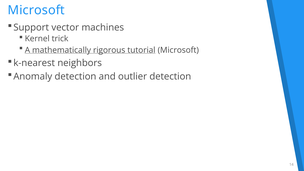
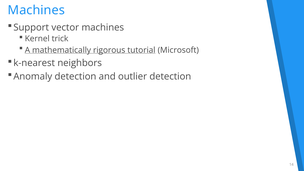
Microsoft: Microsoft -> Machines (36, 10)
